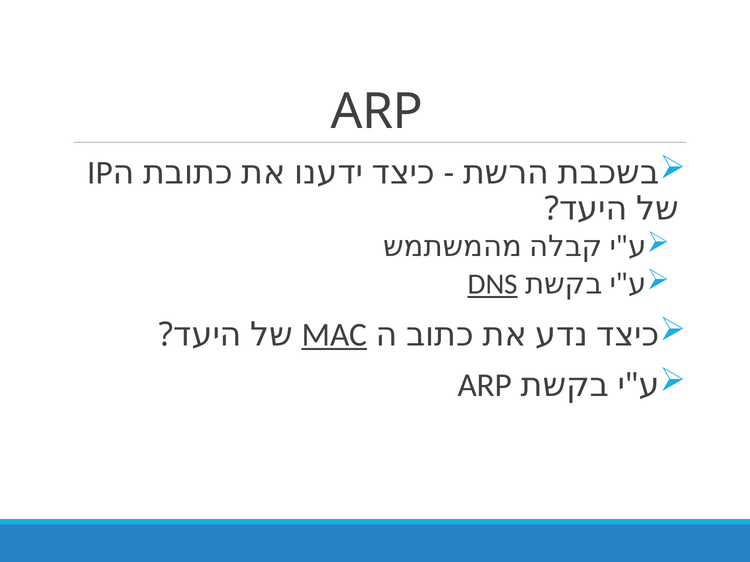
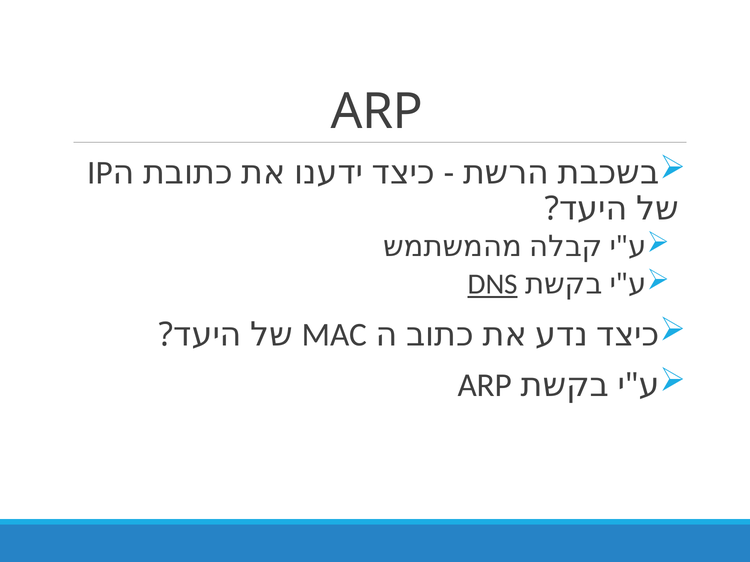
MAC underline: present -> none (334, 335)
